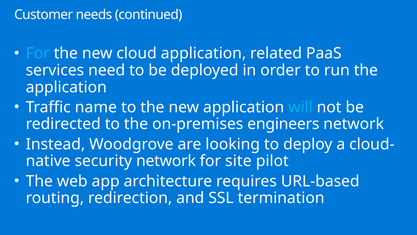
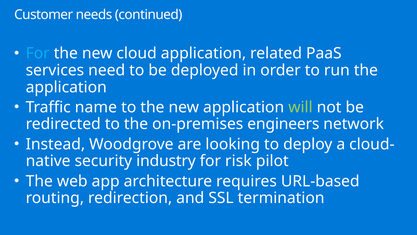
will colour: light blue -> light green (300, 107)
security network: network -> industry (166, 161)
site: site -> risk (238, 161)
